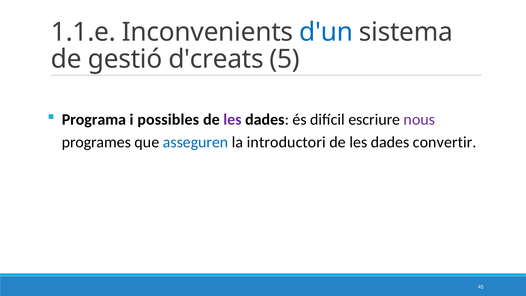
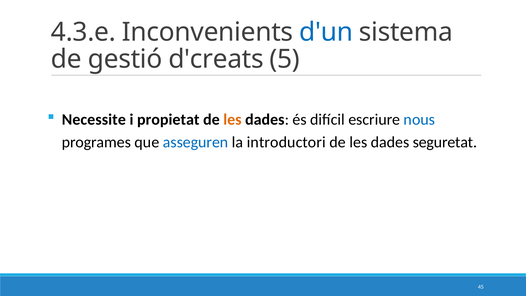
1.1.e: 1.1.e -> 4.3.e (83, 32)
Programa: Programa -> Necessite (94, 120)
possibles: possibles -> propietat (168, 120)
les colour: purple -> orange (232, 120)
nous colour: purple -> blue (419, 120)
convertir: convertir -> seguretat (445, 142)
